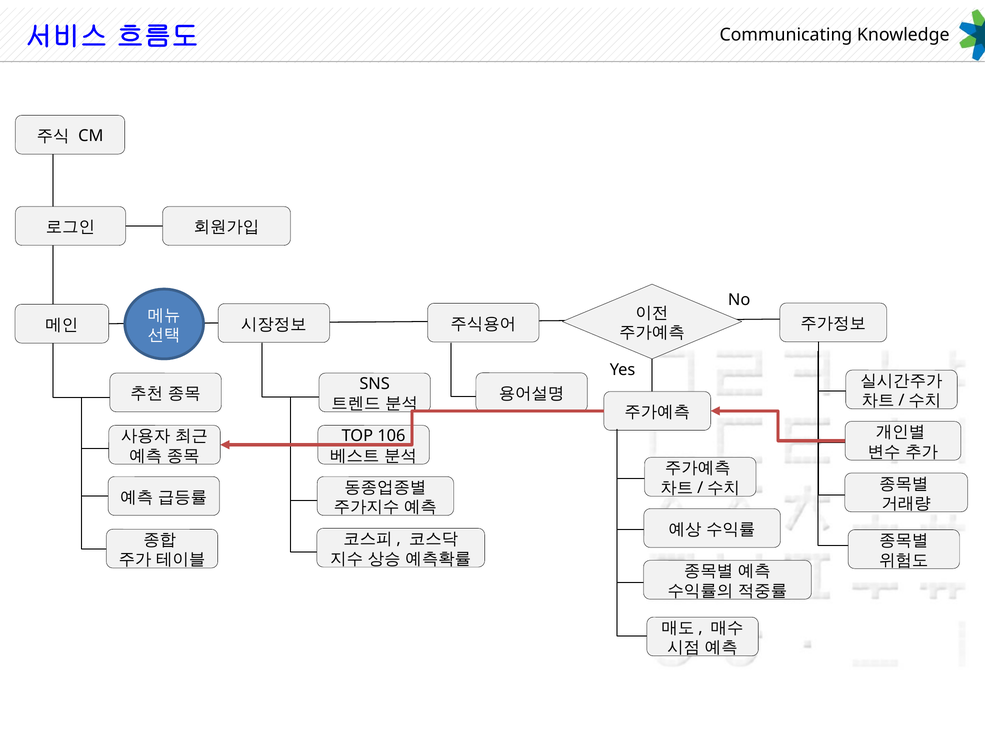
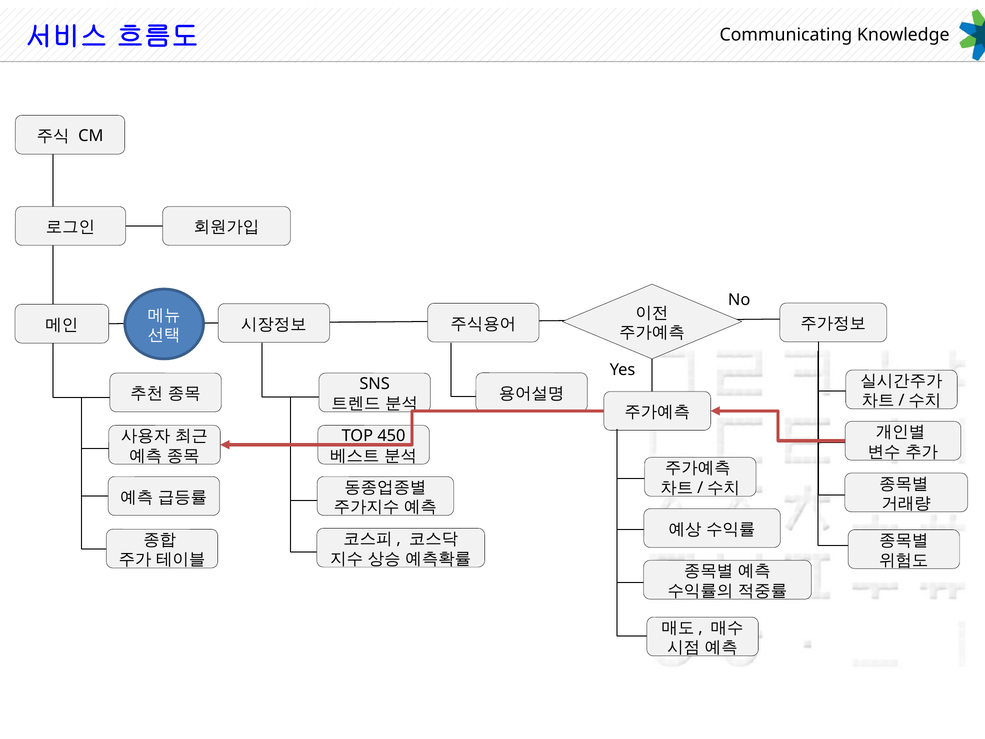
106: 106 -> 450 (391, 436)
